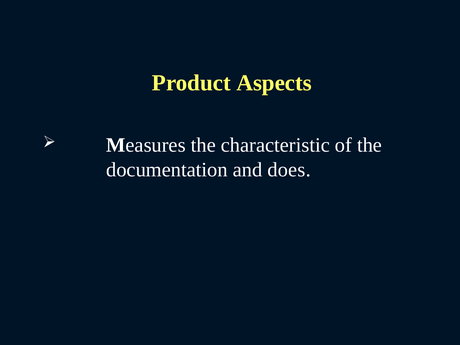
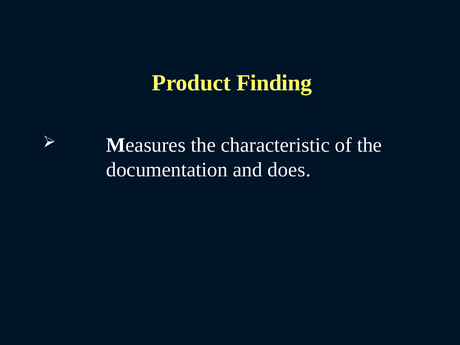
Aspects: Aspects -> Finding (274, 83)
